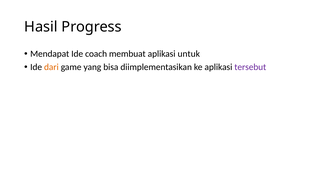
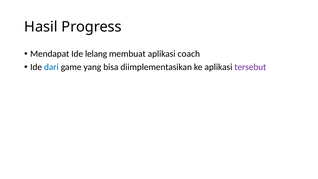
coach: coach -> lelang (96, 54)
untuk: untuk -> coach (189, 54)
dari colour: orange -> blue (51, 67)
